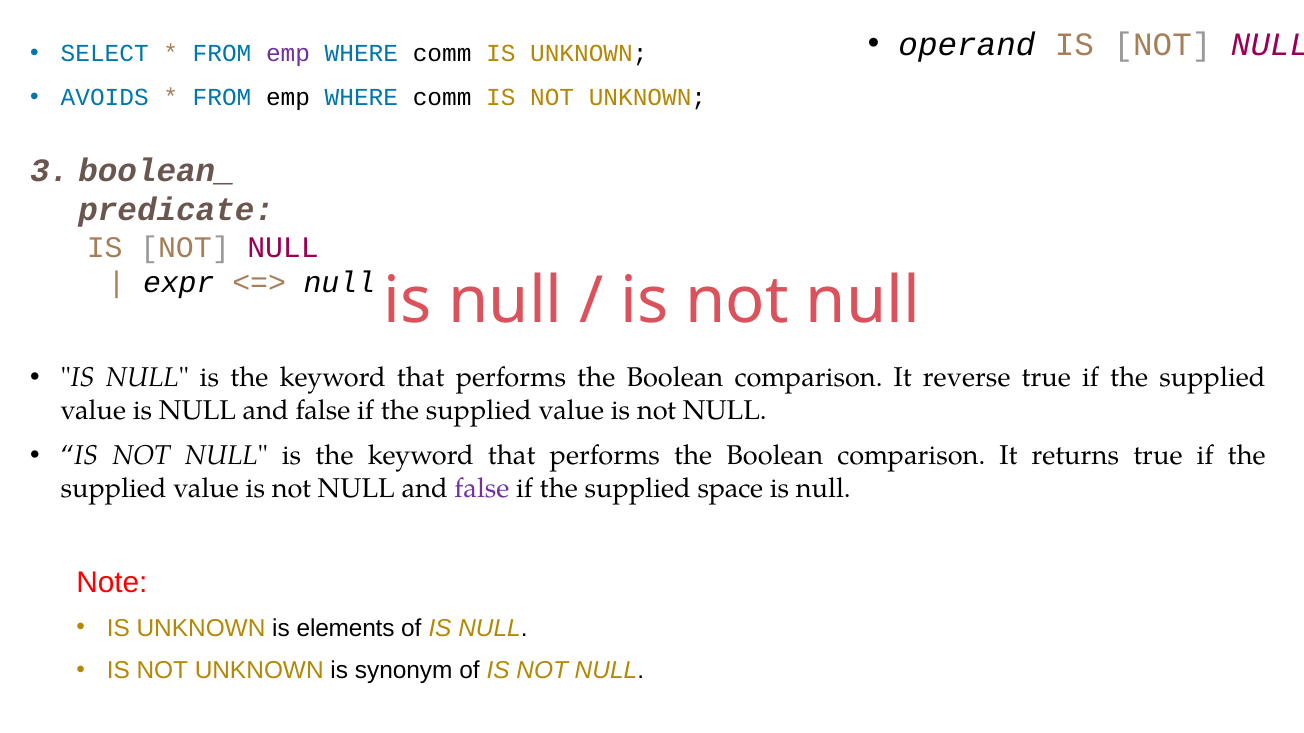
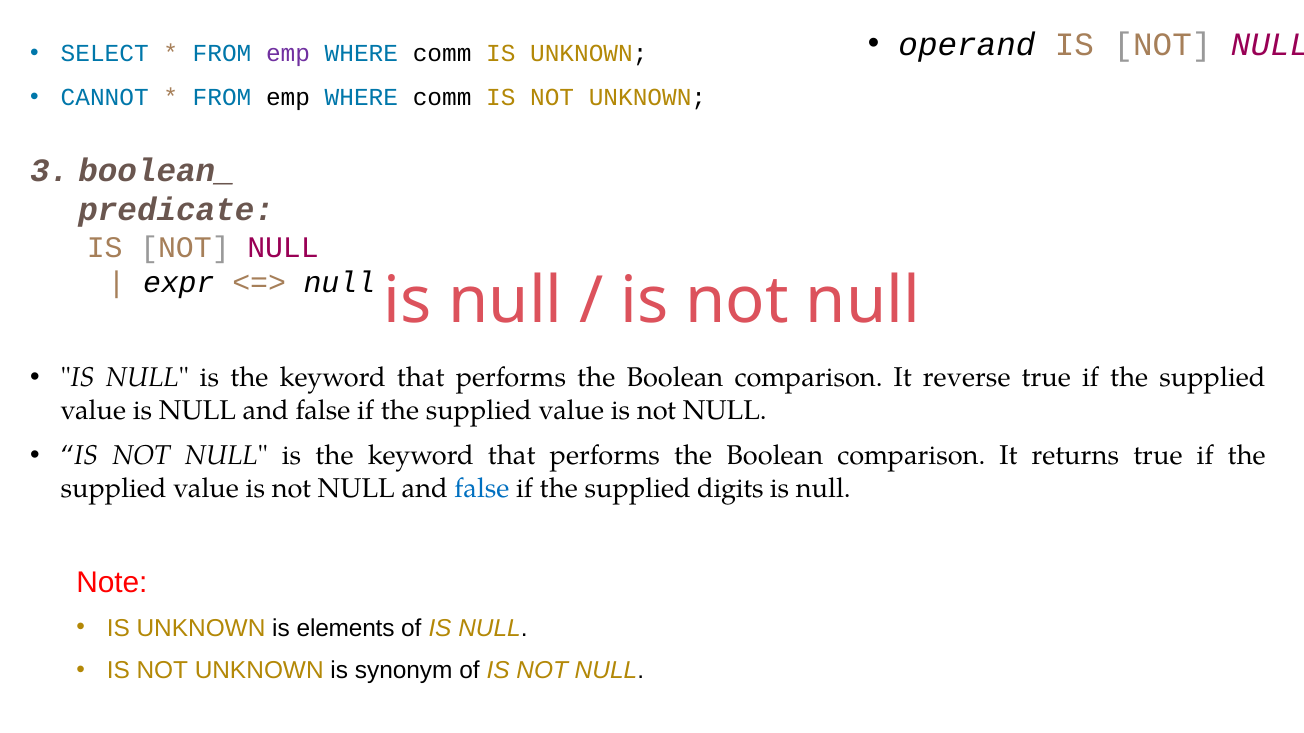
AVOIDS: AVOIDS -> CANNOT (105, 98)
false colour: purple -> blue (482, 489)
space: space -> digits (730, 489)
